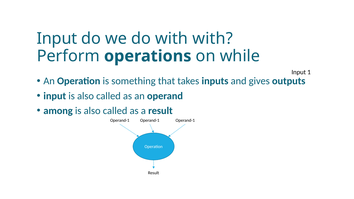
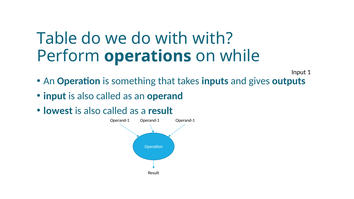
Input: Input -> Table (57, 39)
among: among -> lowest (58, 111)
